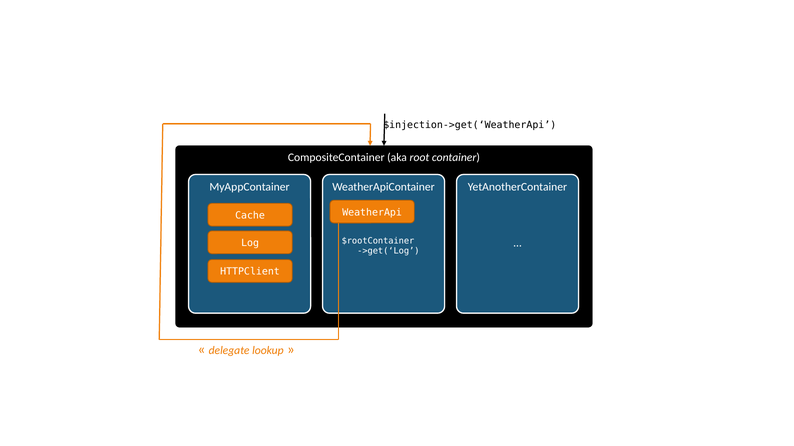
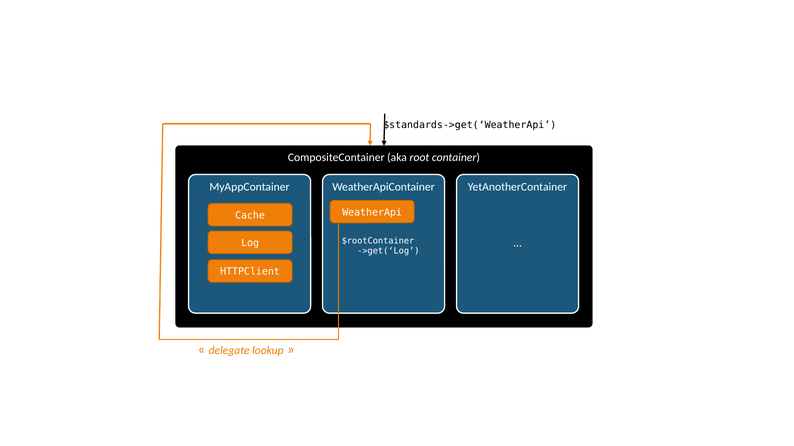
$injection->get(‘WeatherApi: $injection->get(‘WeatherApi -> $standards->get(‘WeatherApi (470, 125)
